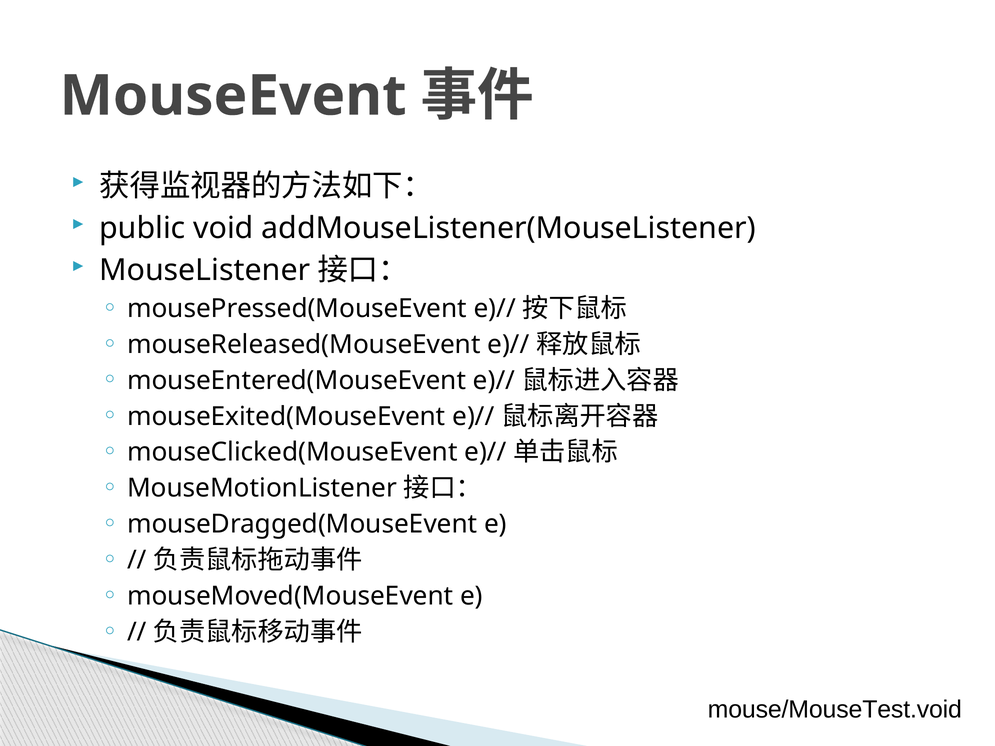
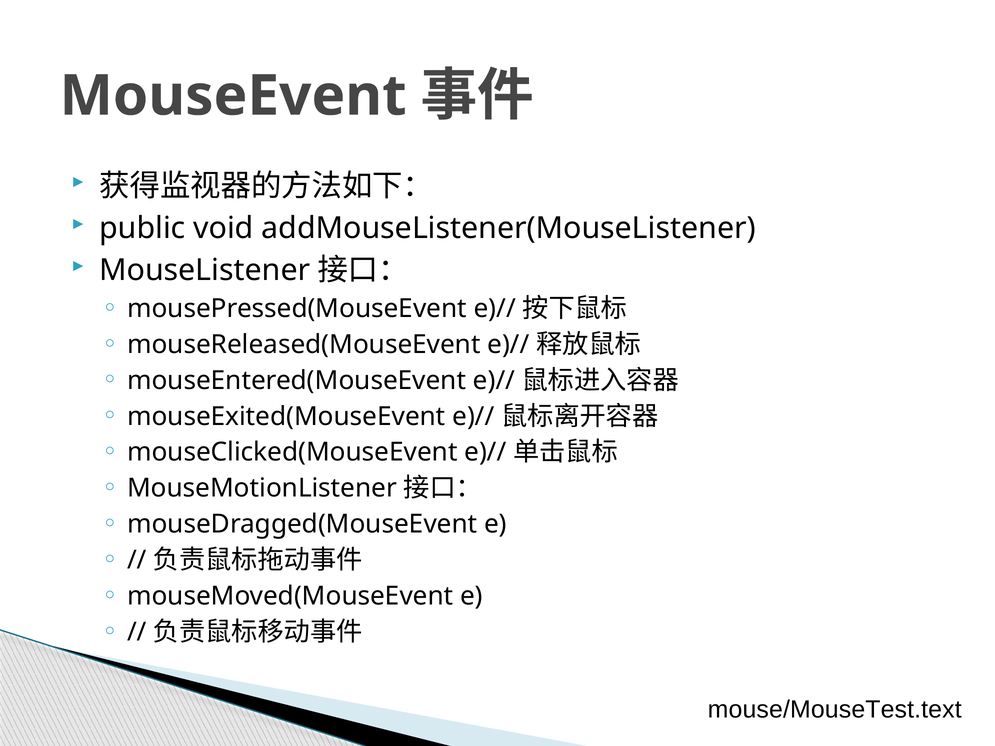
mouse/MouseTest.void: mouse/MouseTest.void -> mouse/MouseTest.text (835, 710)
